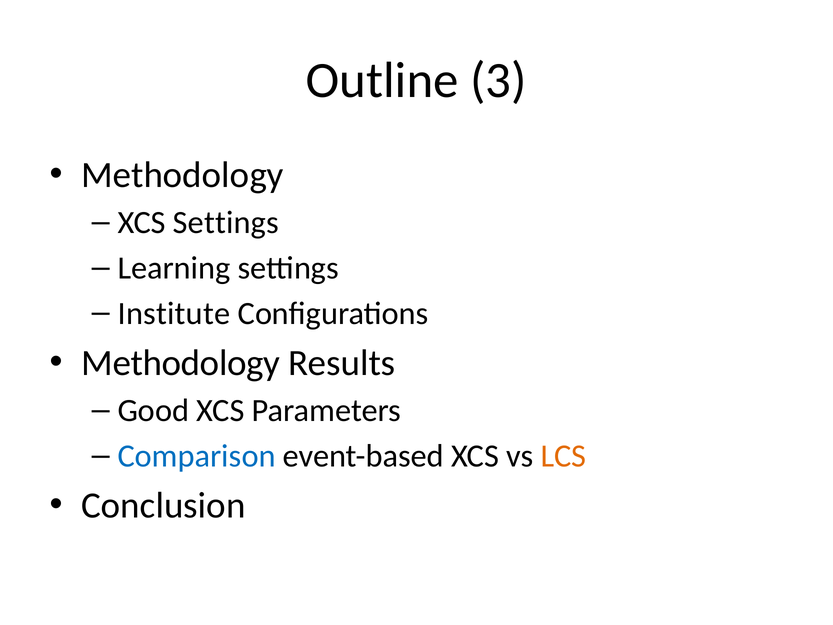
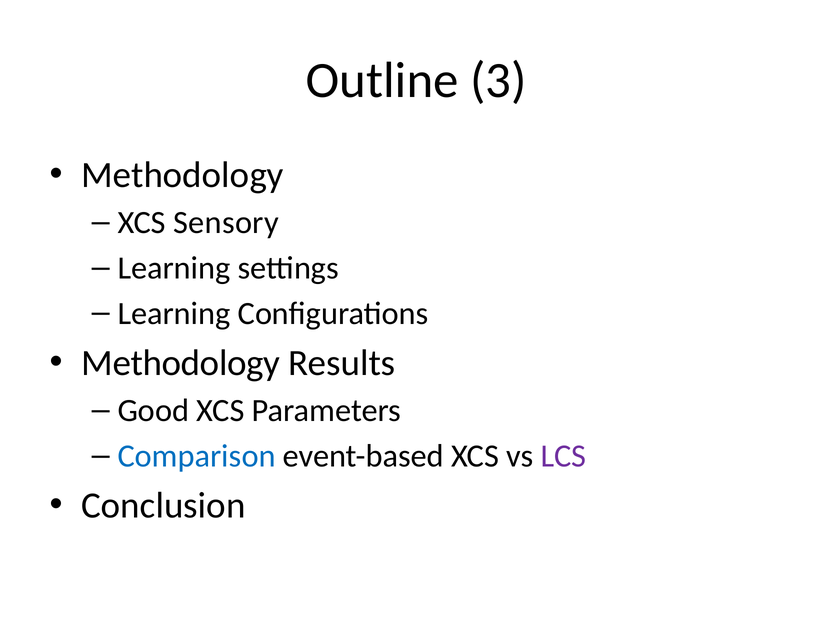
XCS Settings: Settings -> Sensory (226, 223)
Institute: Institute -> Learning (174, 313)
LCS colour: orange -> purple (564, 456)
